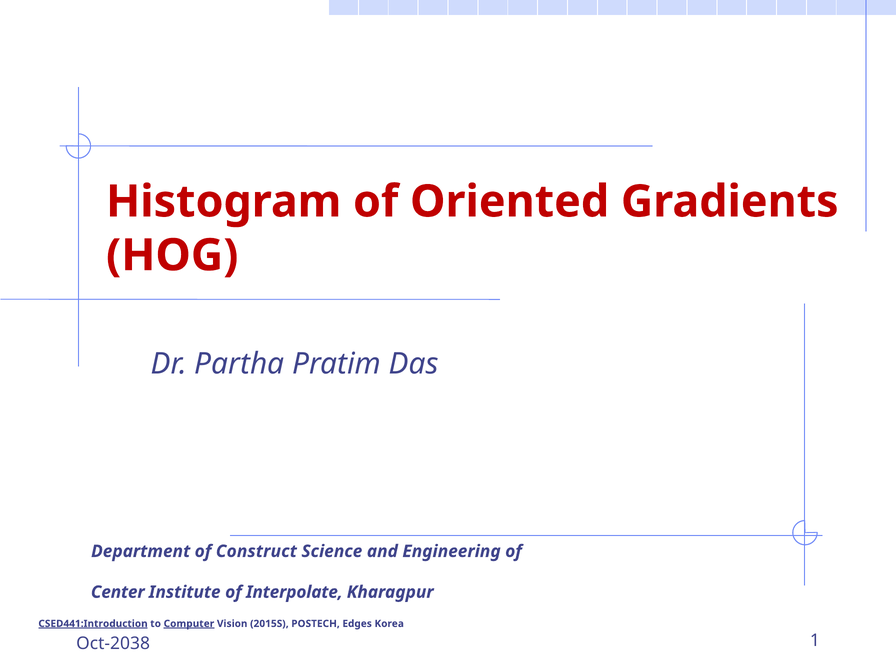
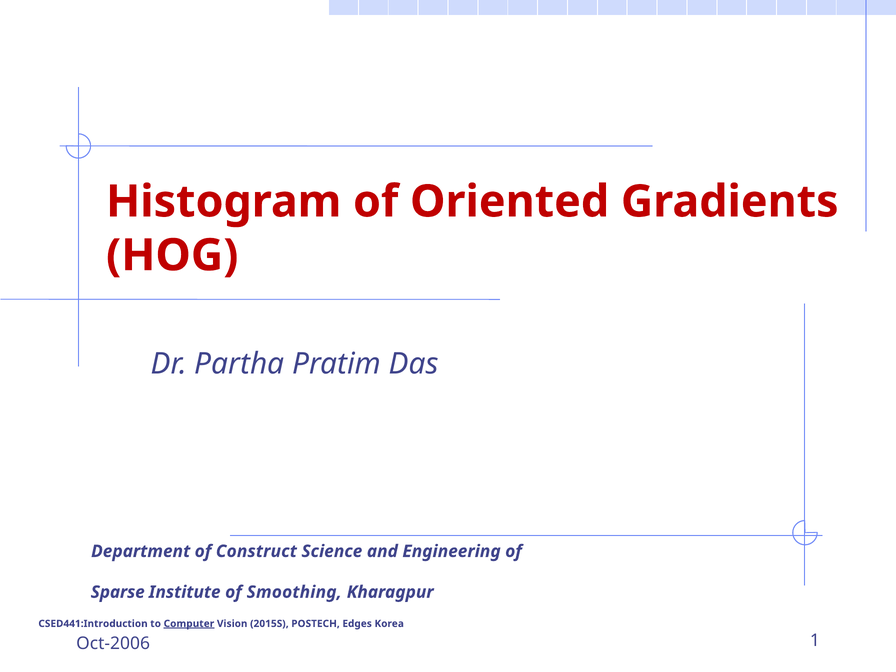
Center: Center -> Sparse (118, 592)
Interpolate: Interpolate -> Smoothing (294, 592)
CSED441:Introduction underline: present -> none (93, 624)
Oct-2038: Oct-2038 -> Oct-2006 (113, 643)
